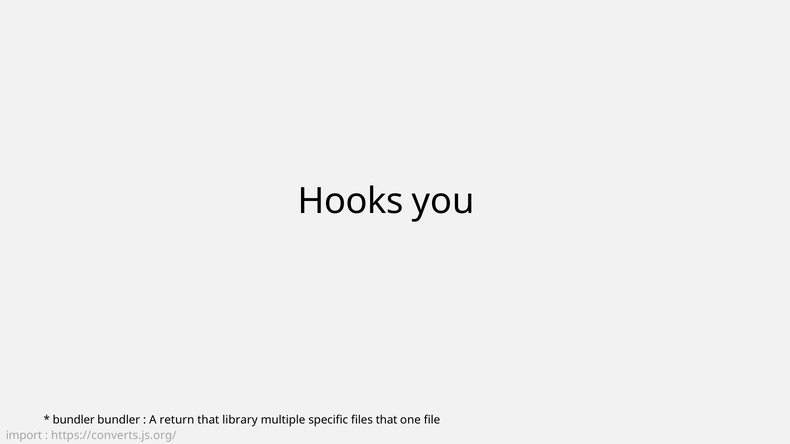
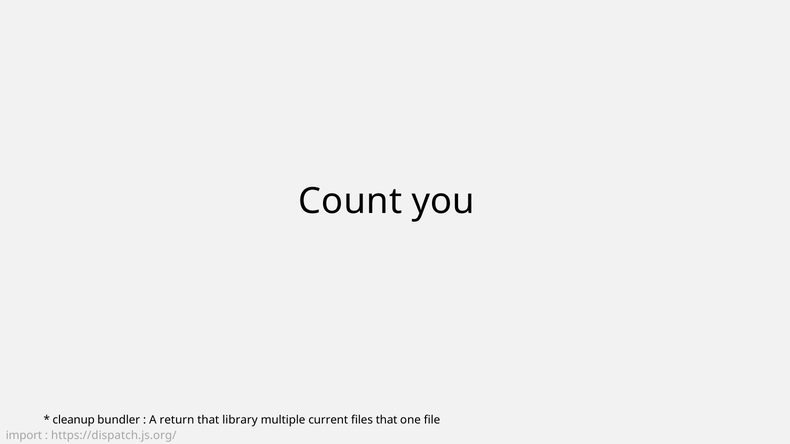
Hooks: Hooks -> Count (350, 202)
bundler: bundler -> cleanup (74, 420)
specific: specific -> current (328, 420)
https://converts.js.org/: https://converts.js.org/ -> https://dispatch.js.org/ (114, 436)
